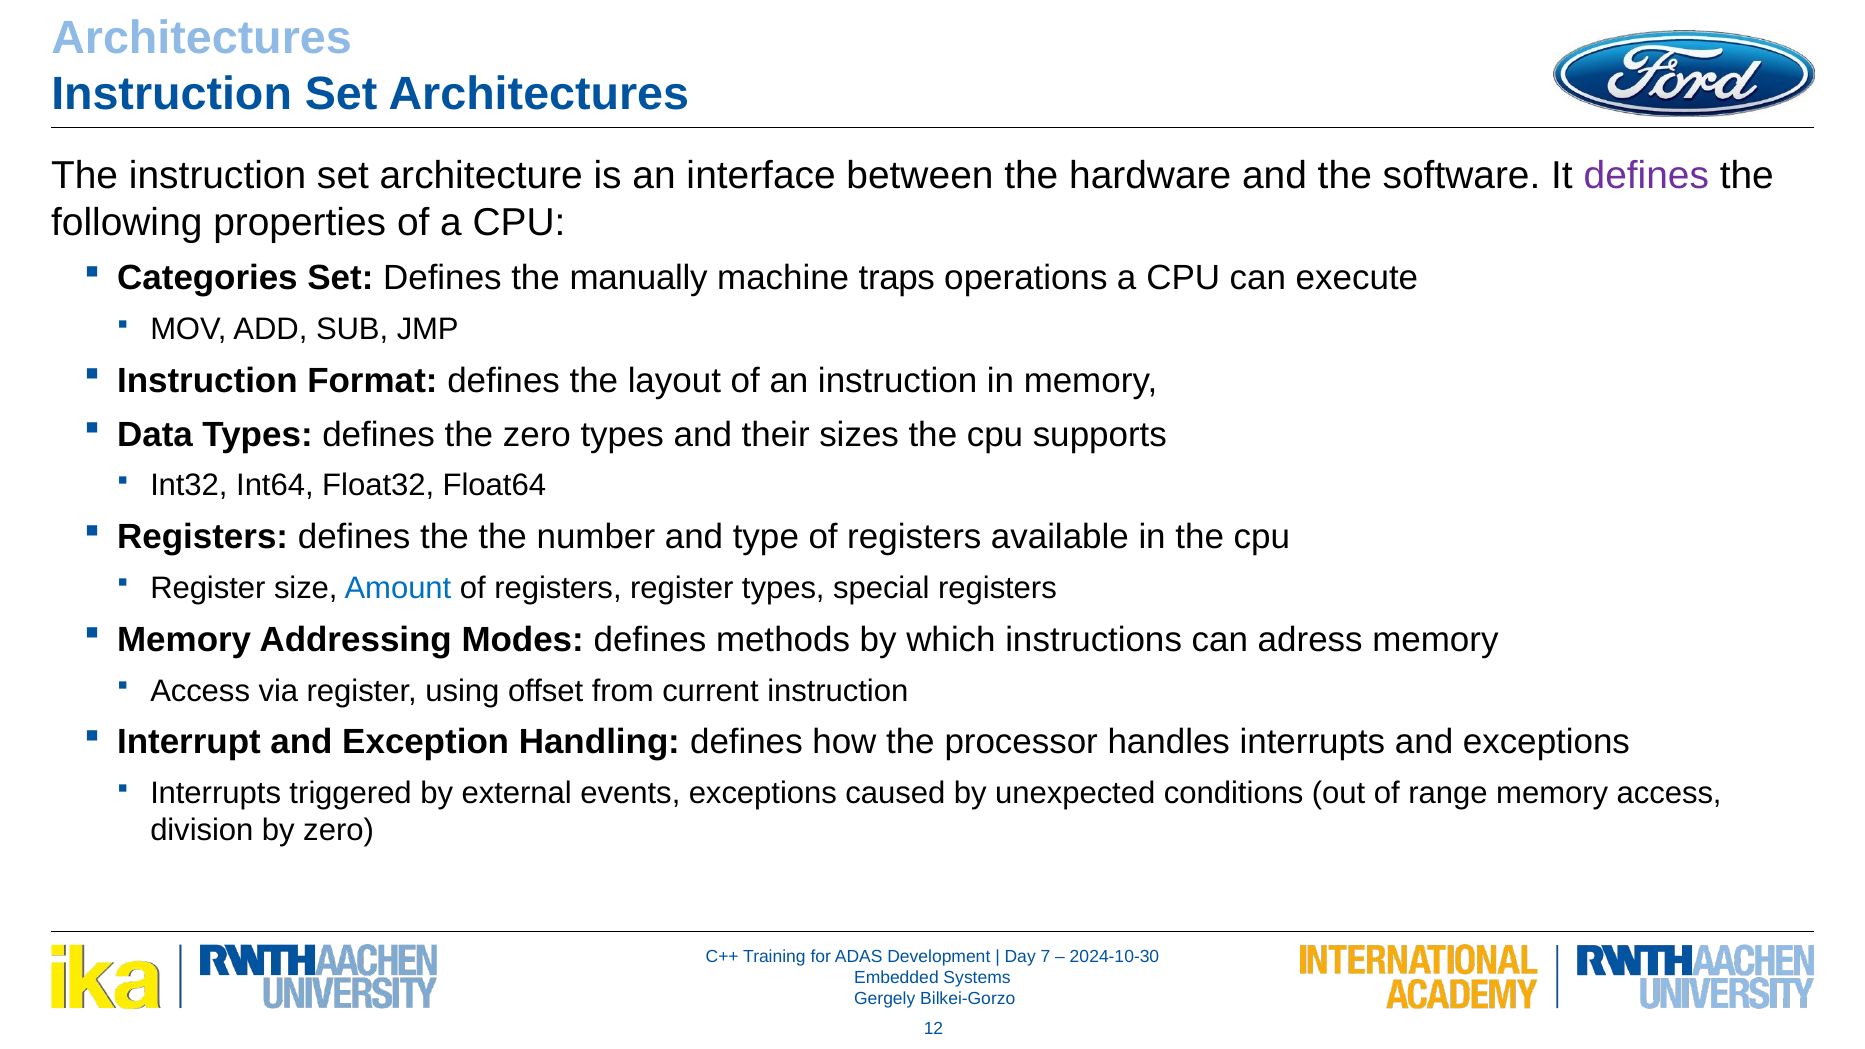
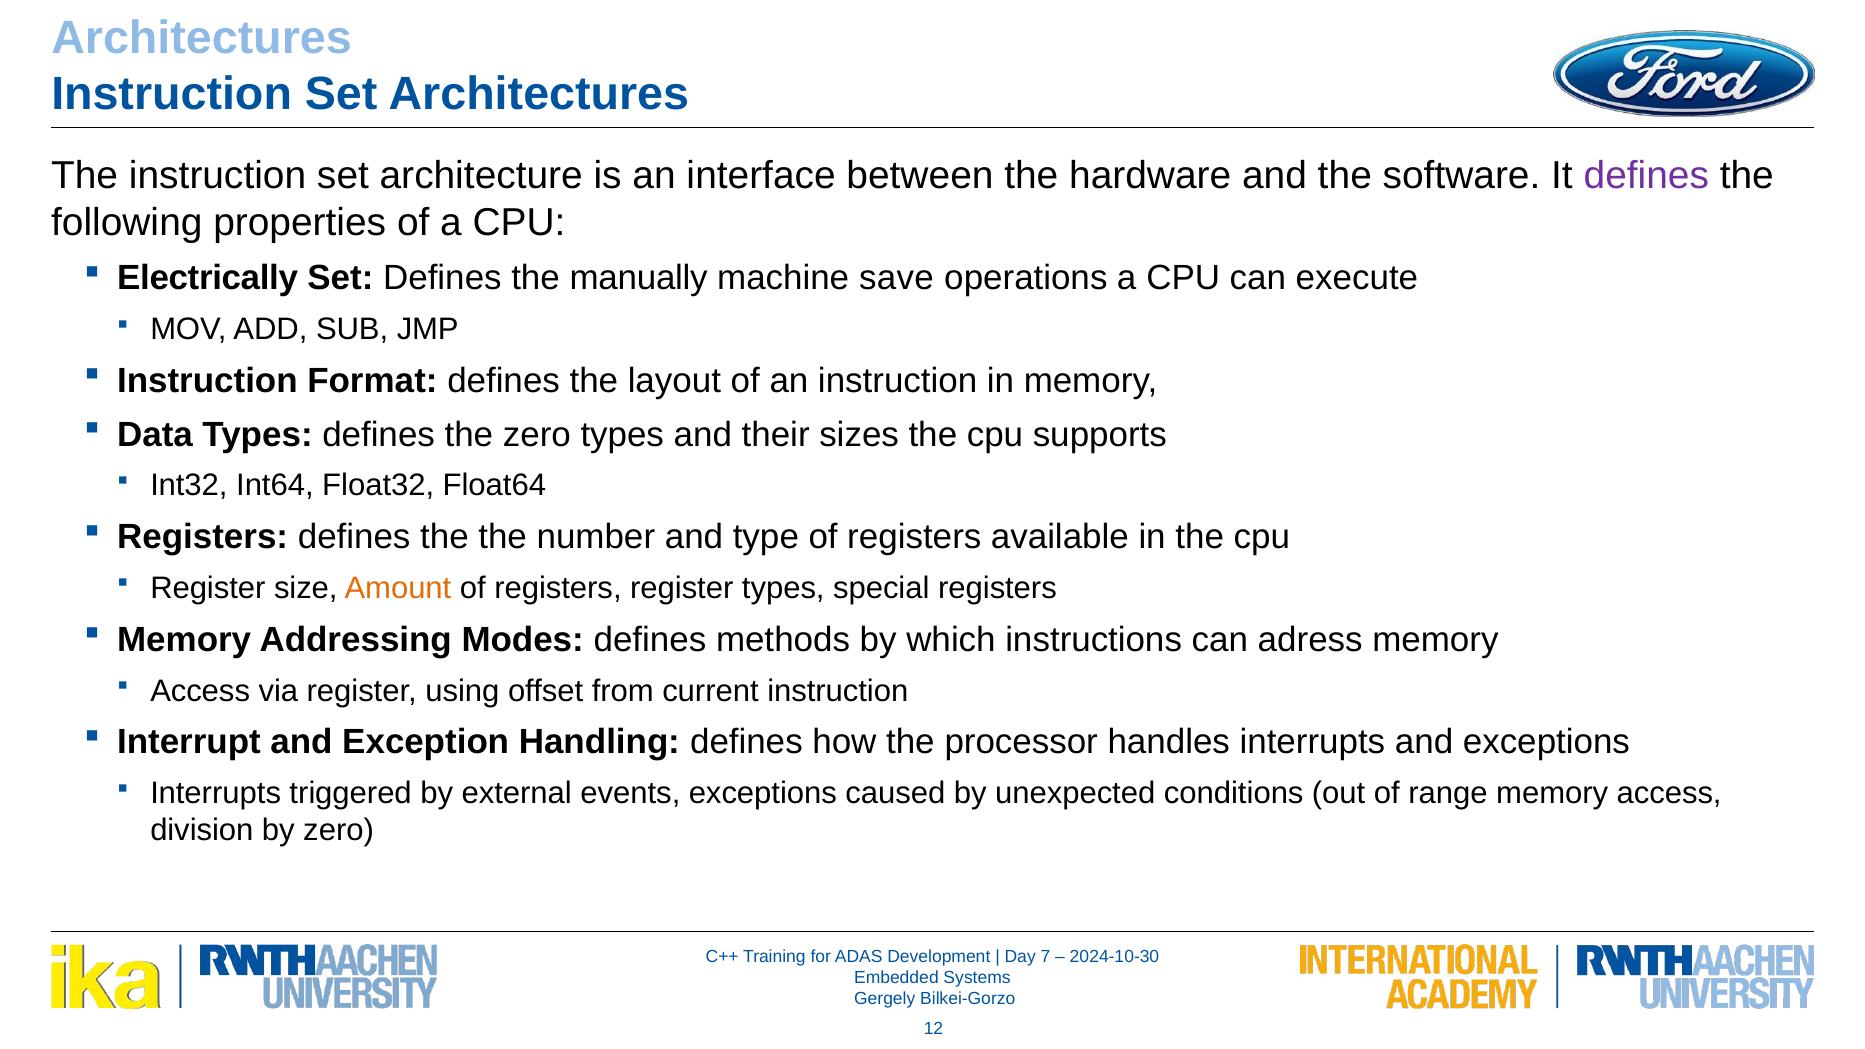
Categories: Categories -> Electrically (208, 278)
traps: traps -> save (896, 278)
Amount colour: blue -> orange (398, 588)
